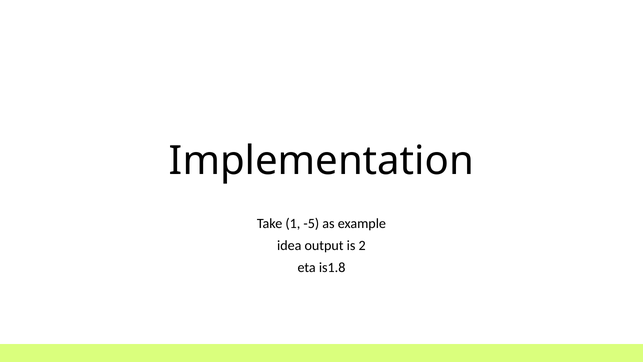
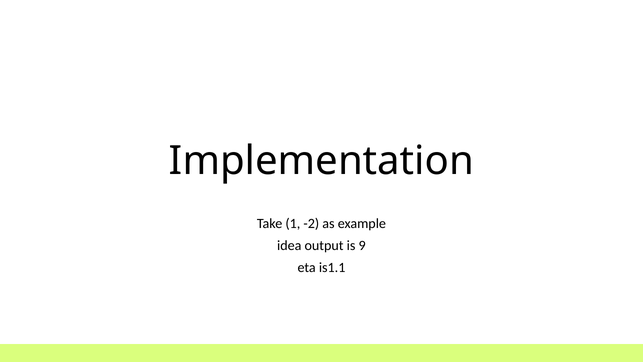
-5: -5 -> -2 (311, 223)
2: 2 -> 9 (362, 245)
is1.8: is1.8 -> is1.1 (332, 267)
